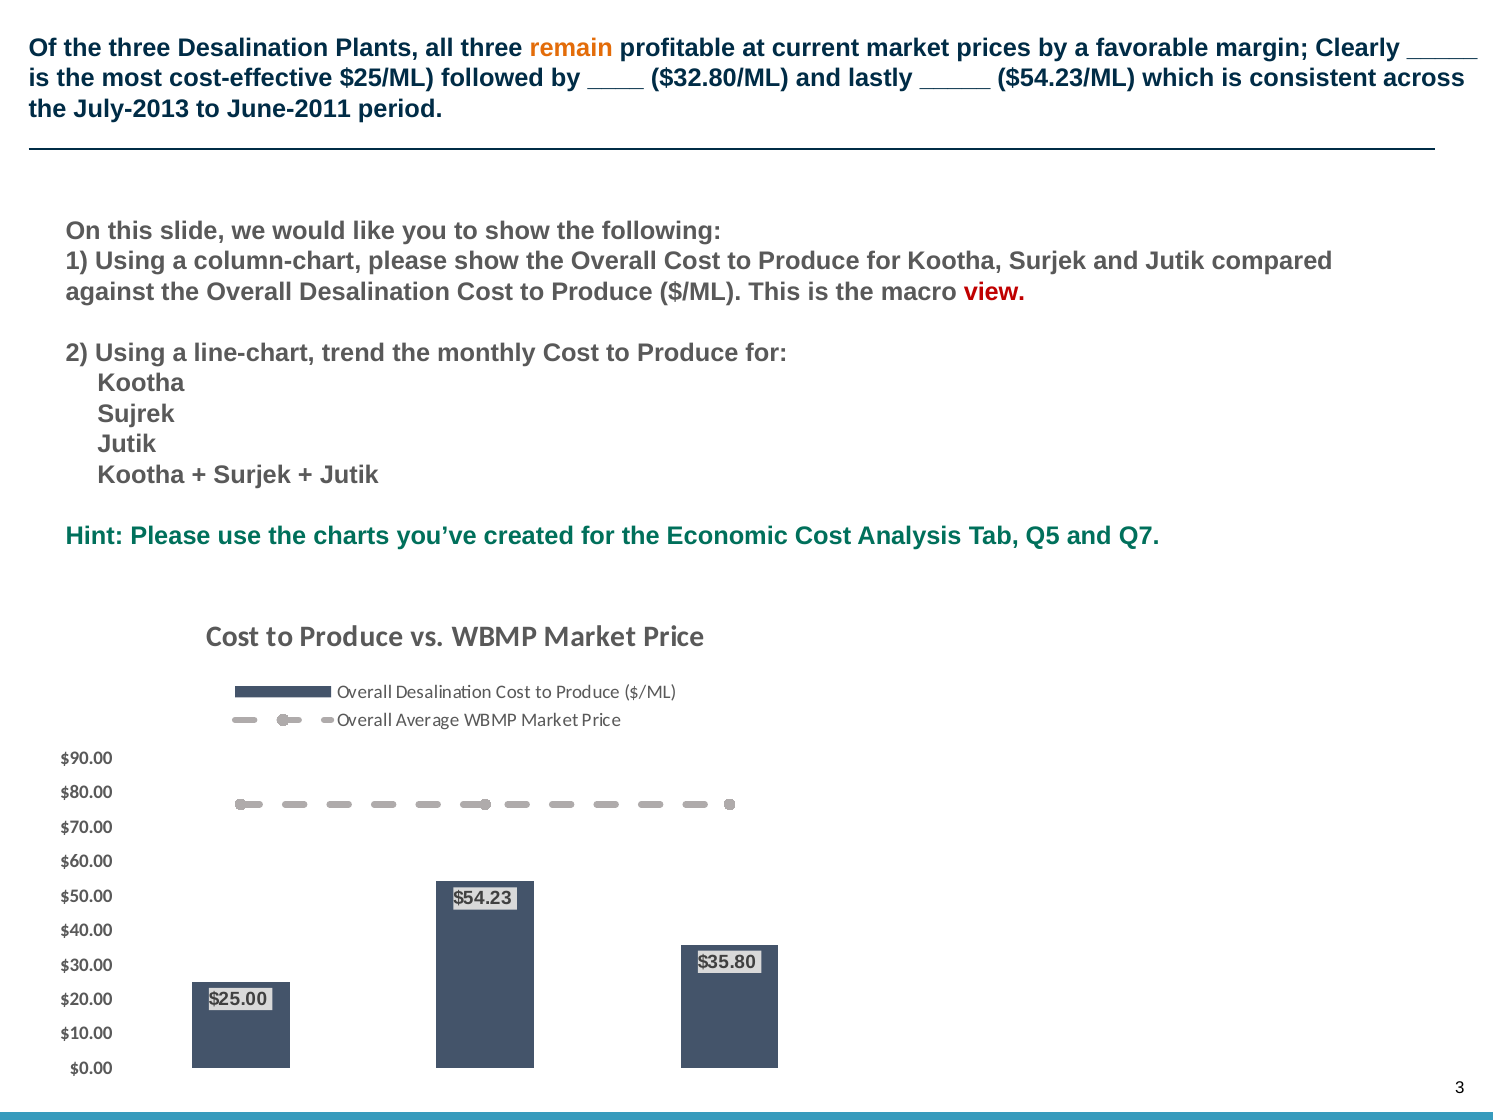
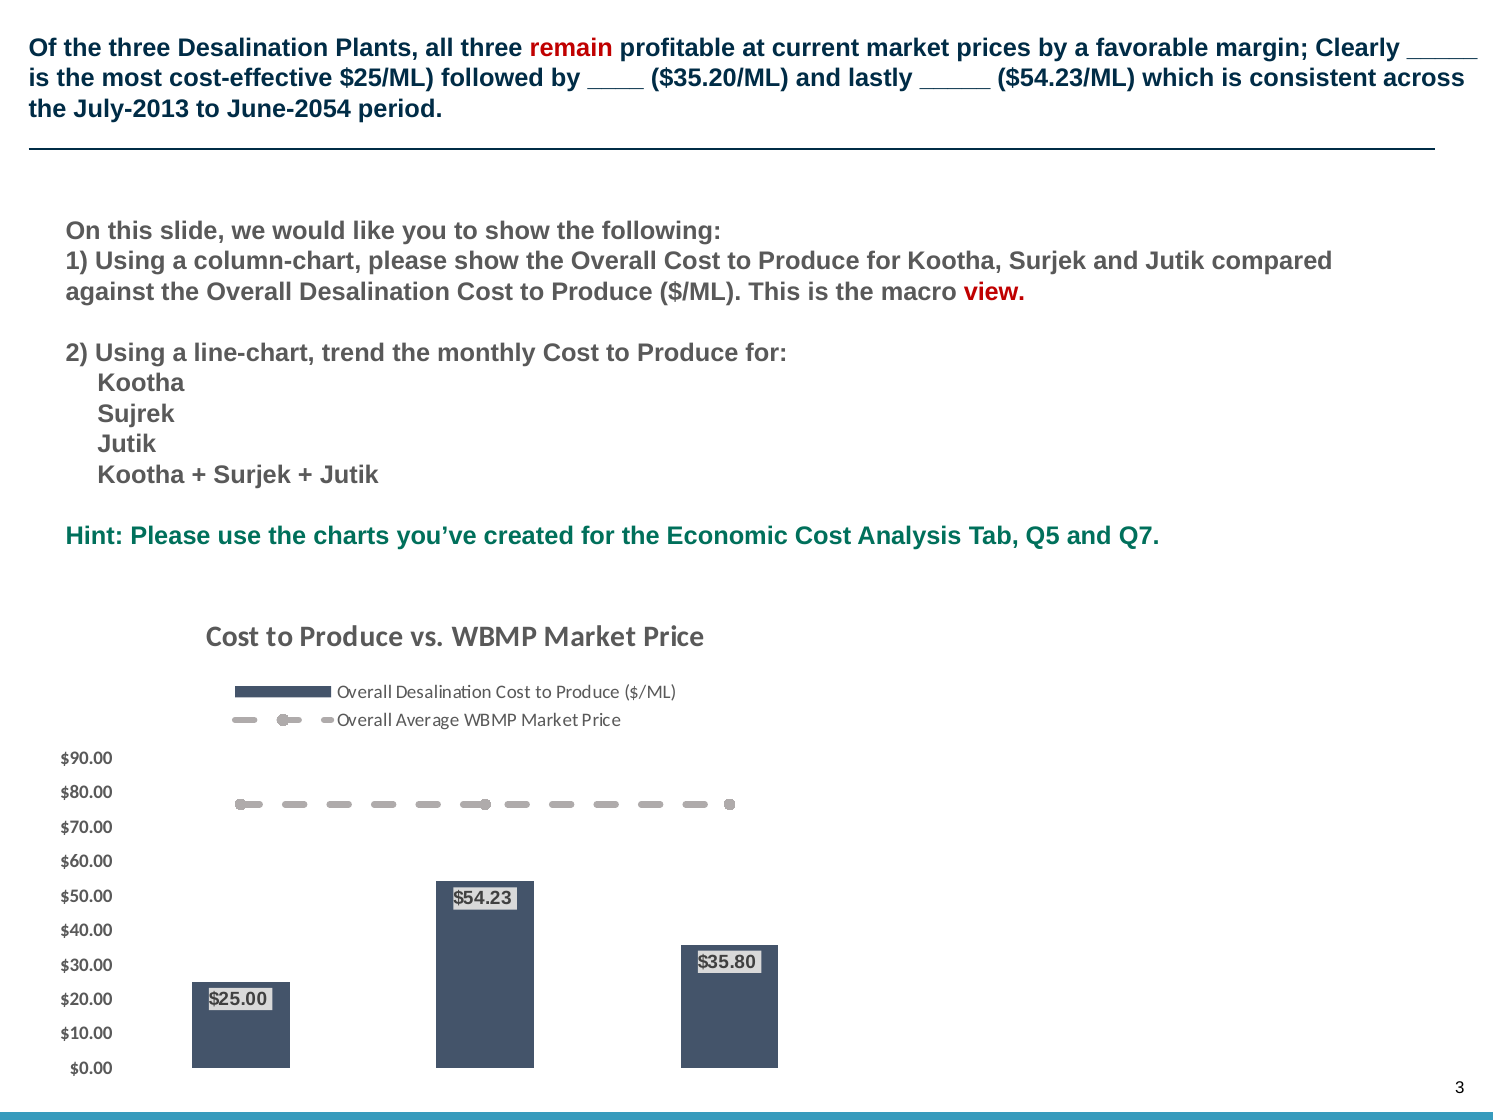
remain colour: orange -> red (571, 48)
$32.80/ML: $32.80/ML -> $35.20/ML (720, 78)
June-2011: June-2011 -> June-2054 (289, 109)
